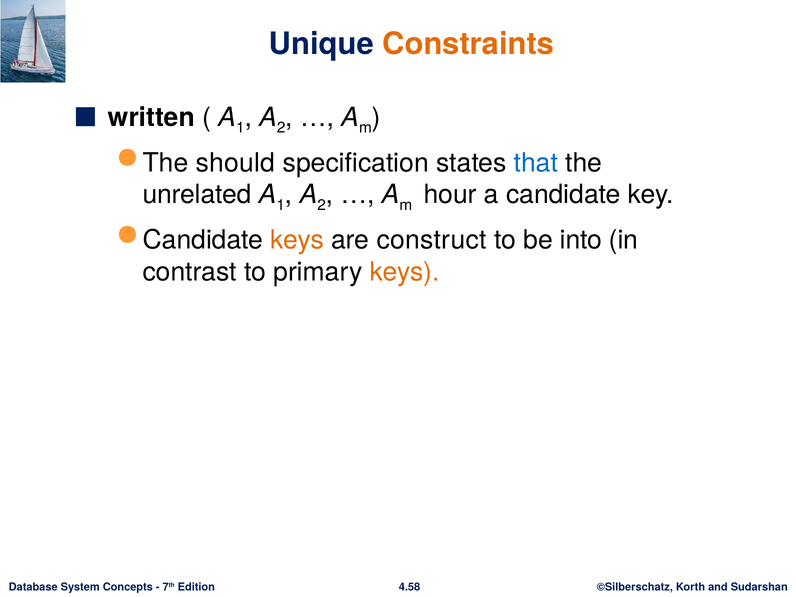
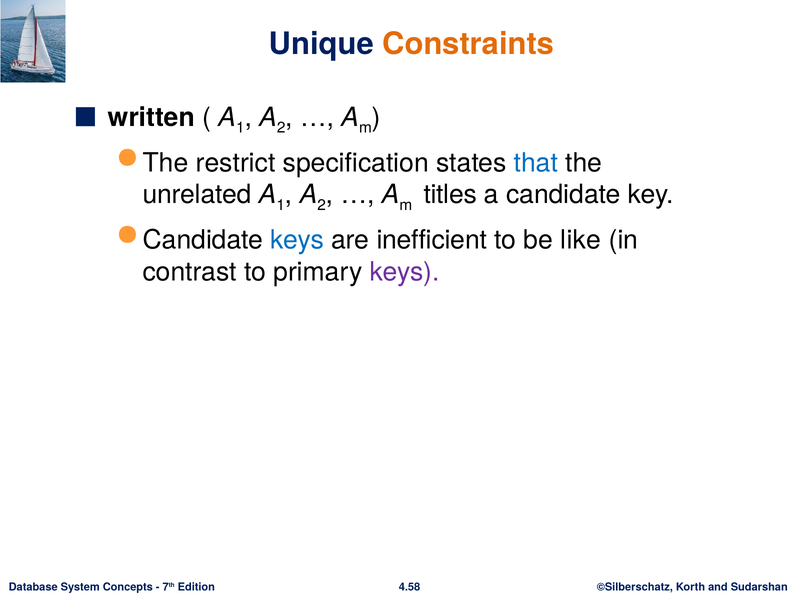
should: should -> restrict (236, 163)
hour: hour -> titles (450, 195)
keys colour: orange -> blue (297, 240)
construct: construct -> inefficient (432, 240)
into: into -> like (581, 240)
keys colour: orange -> purple (405, 272)
